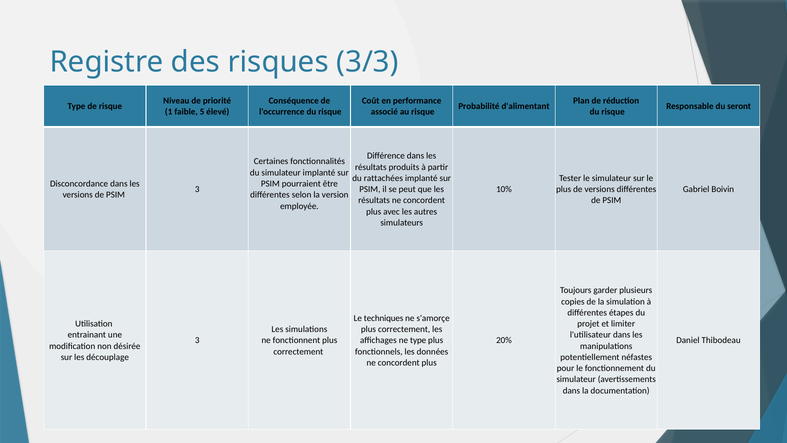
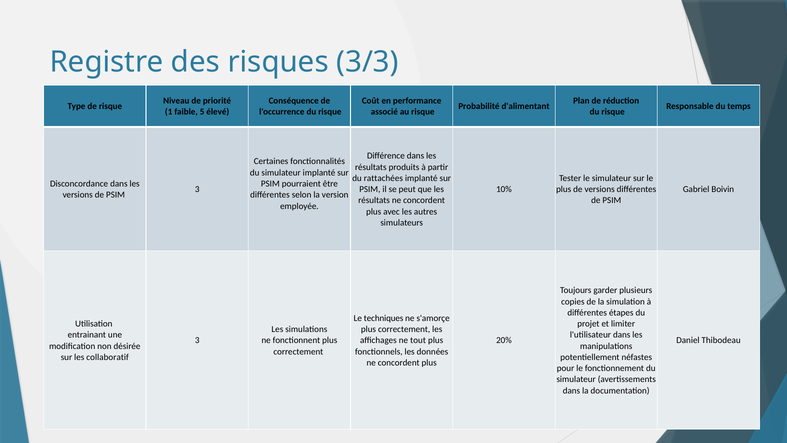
seront: seront -> temps (739, 106)
ne type: type -> tout (418, 340)
découplage: découplage -> collaboratif (108, 357)
